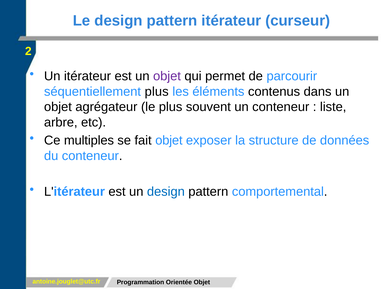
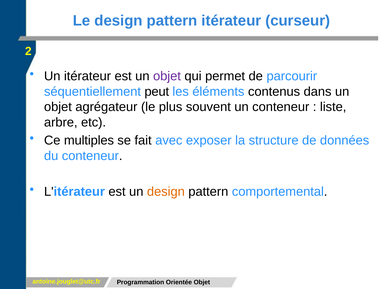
séquentiellement plus: plus -> peut (157, 91)
fait objet: objet -> avec (169, 140)
design colour: blue -> orange (166, 192)
